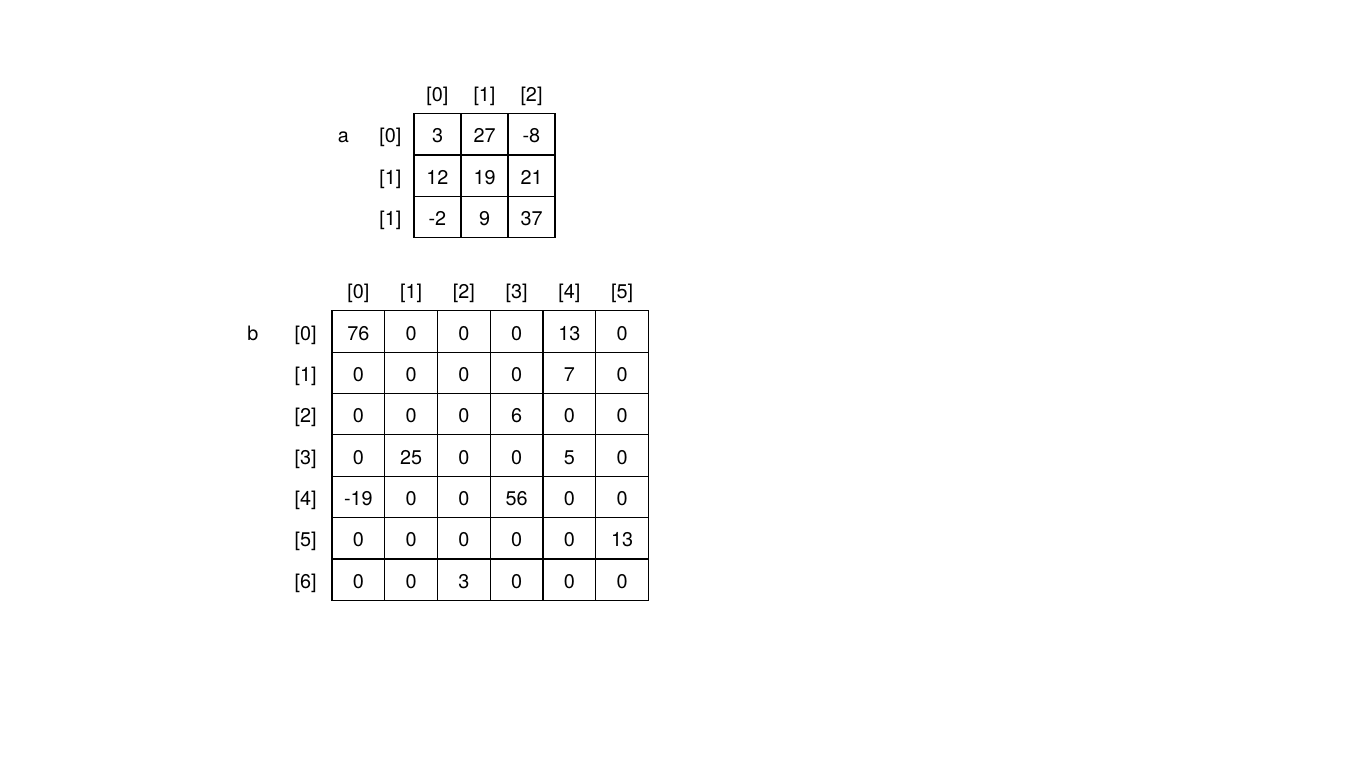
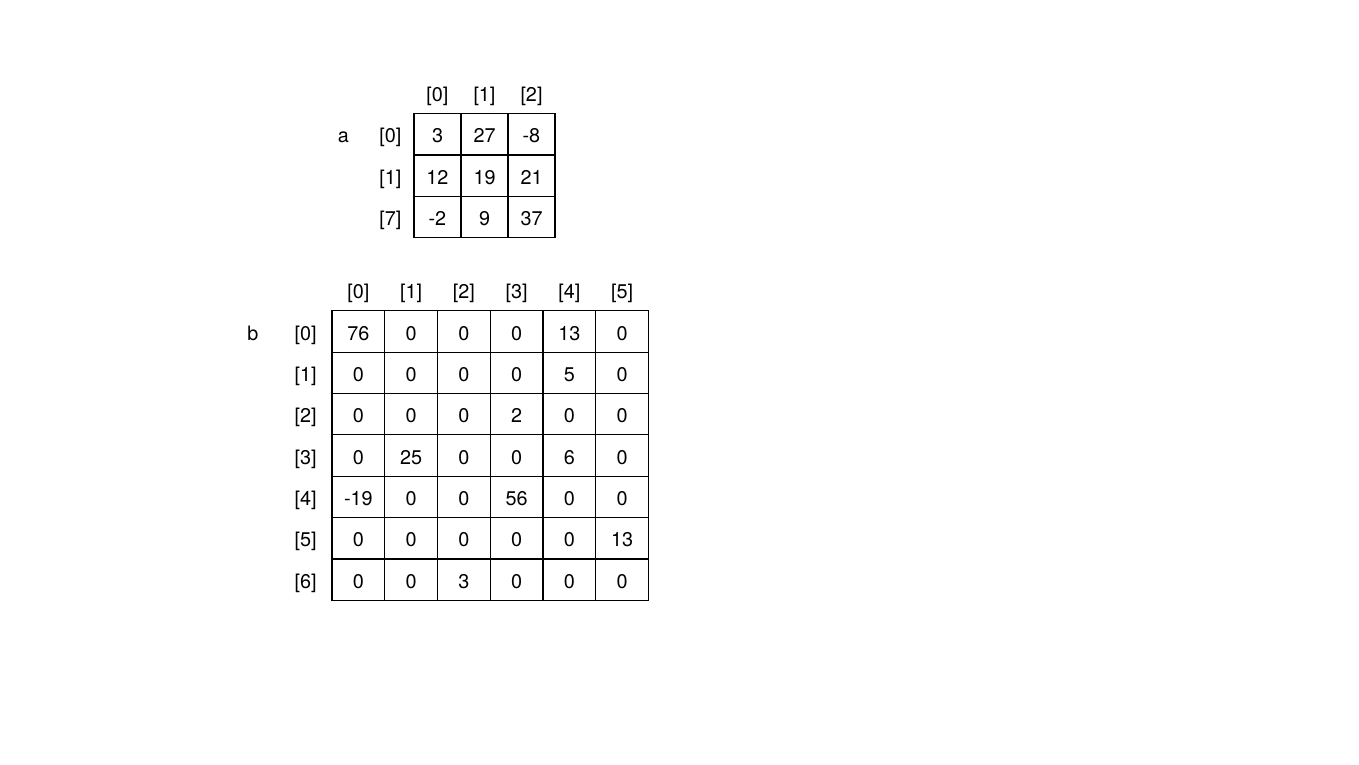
1: 1 -> 7 (390, 219)
0 0 0 7: 7 -> 5 (569, 375)
0 0 6: 6 -> 2 (517, 416)
25 0 0 5: 5 -> 6 (569, 457)
